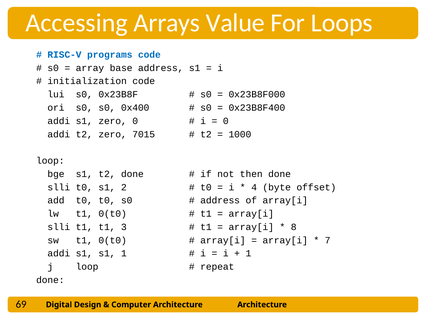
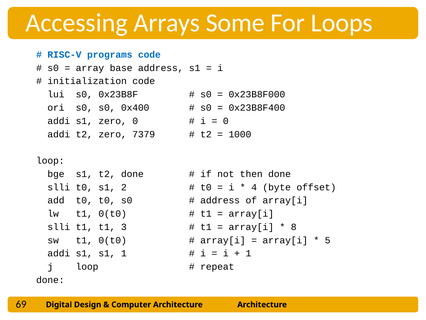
Value: Value -> Some (235, 23)
7015: 7015 -> 7379 (144, 134)
7: 7 -> 5 (328, 240)
